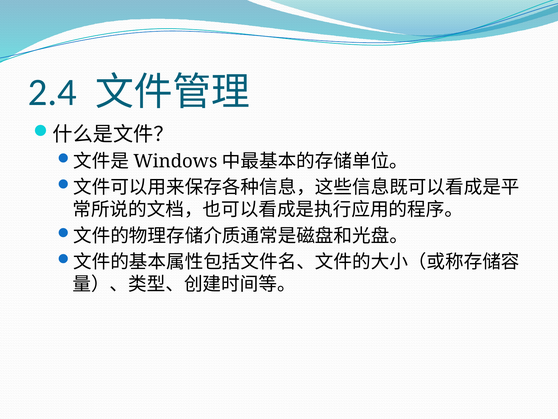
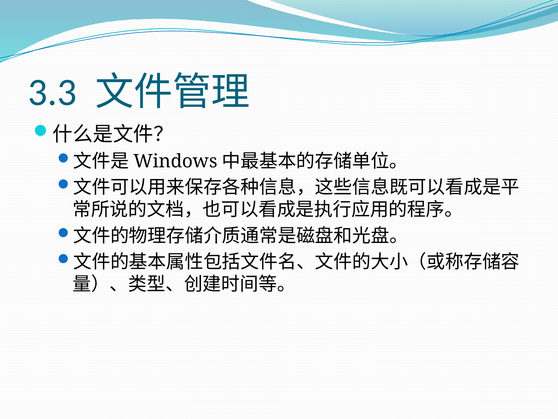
2.4: 2.4 -> 3.3 (52, 92)
